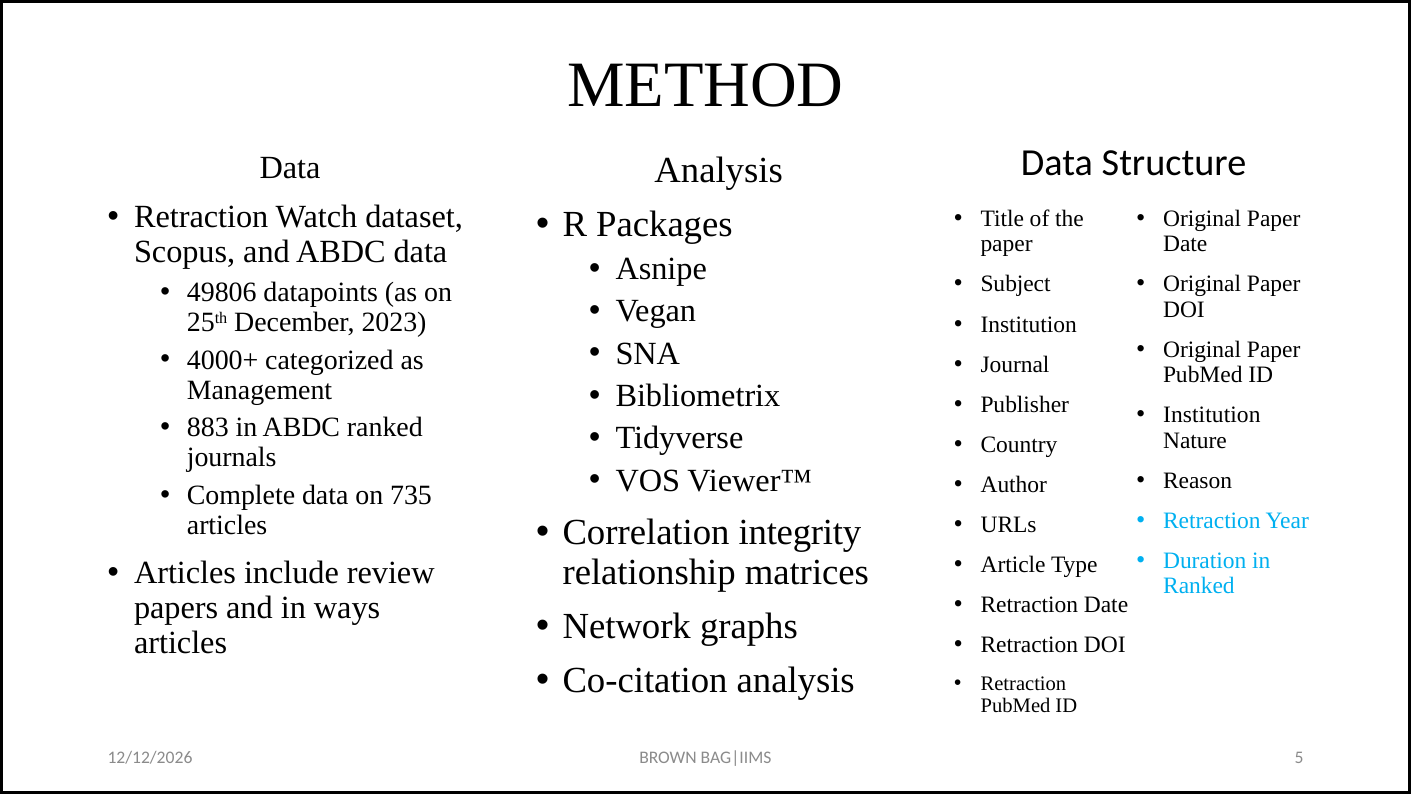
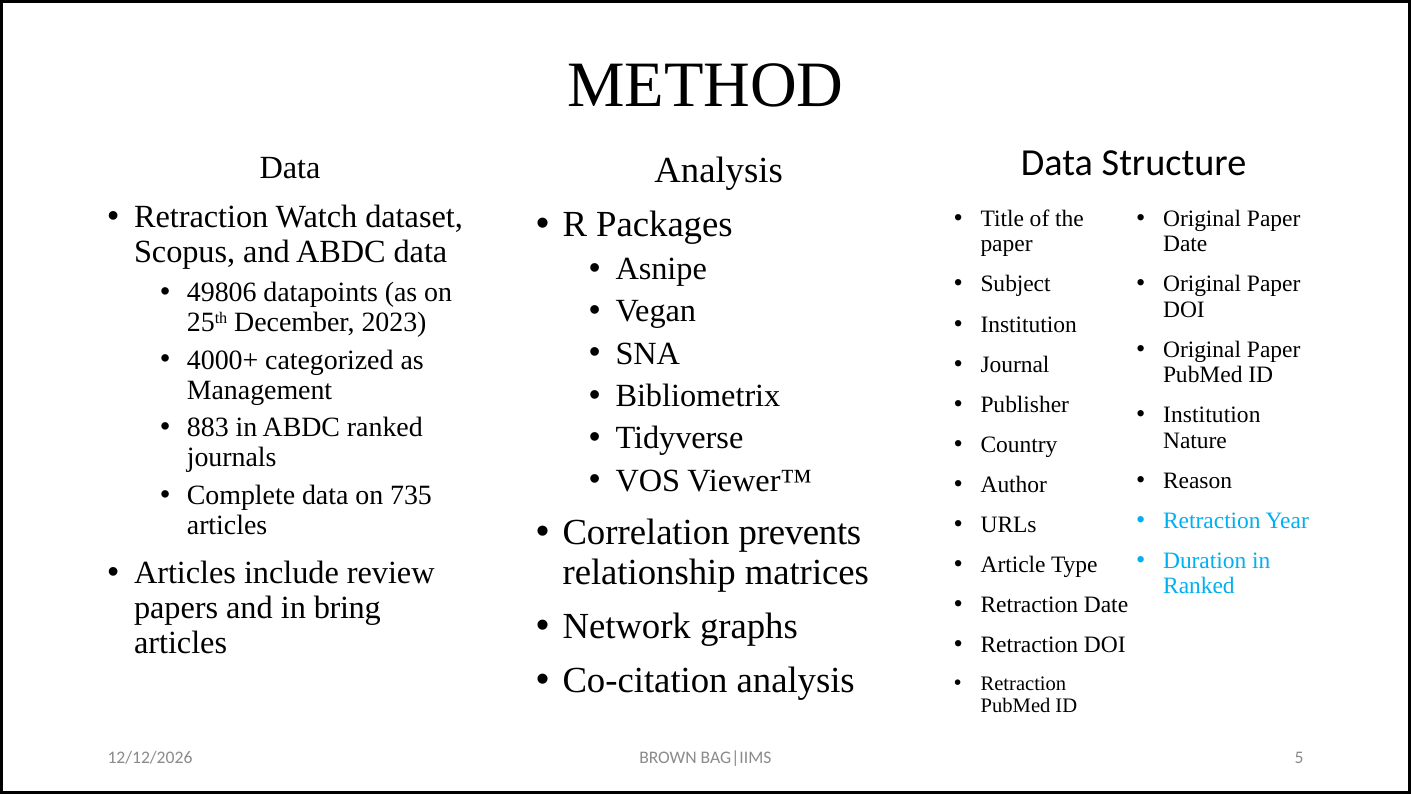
integrity: integrity -> prevents (800, 532)
ways: ways -> bring (347, 607)
